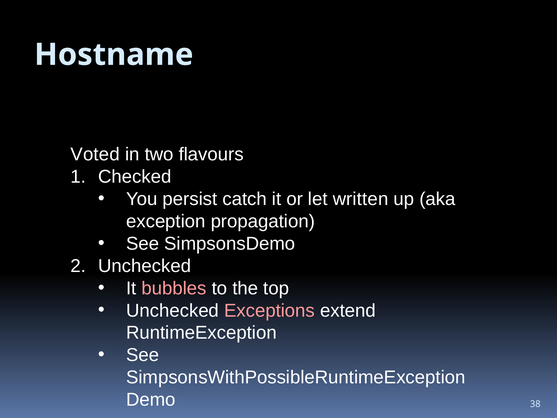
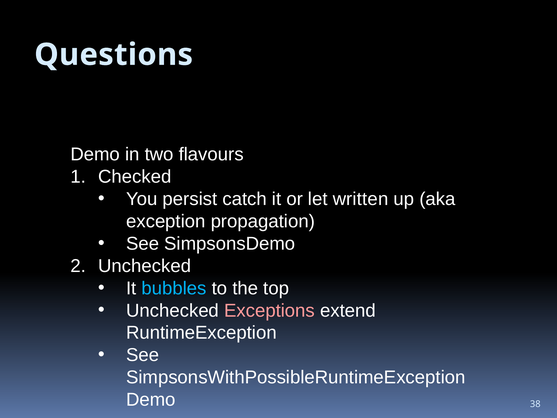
Hostname: Hostname -> Questions (114, 55)
Voted: Voted -> Demo (95, 154)
bubbles colour: pink -> light blue (174, 288)
